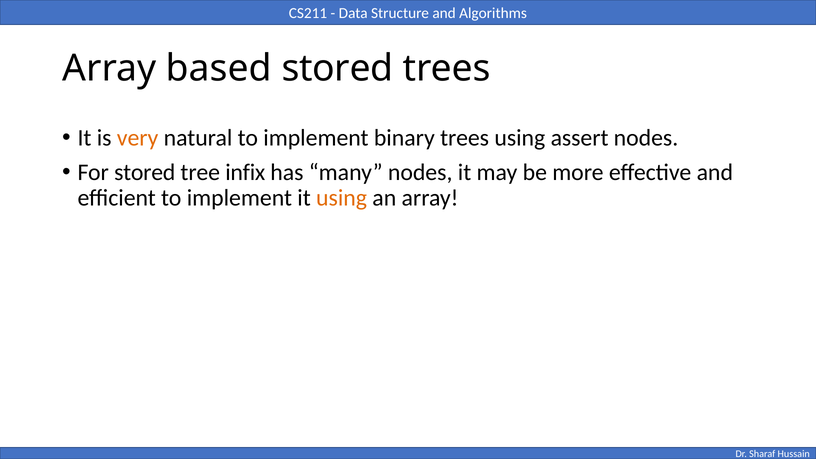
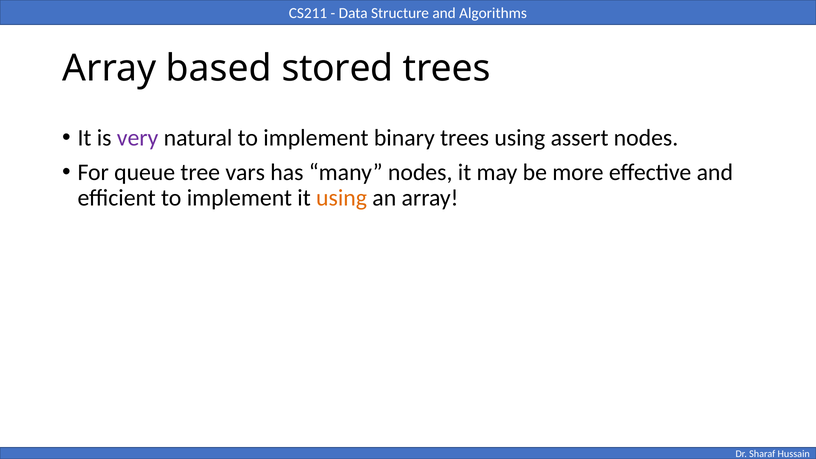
very colour: orange -> purple (138, 138)
For stored: stored -> queue (145, 172)
infix: infix -> vars (245, 172)
